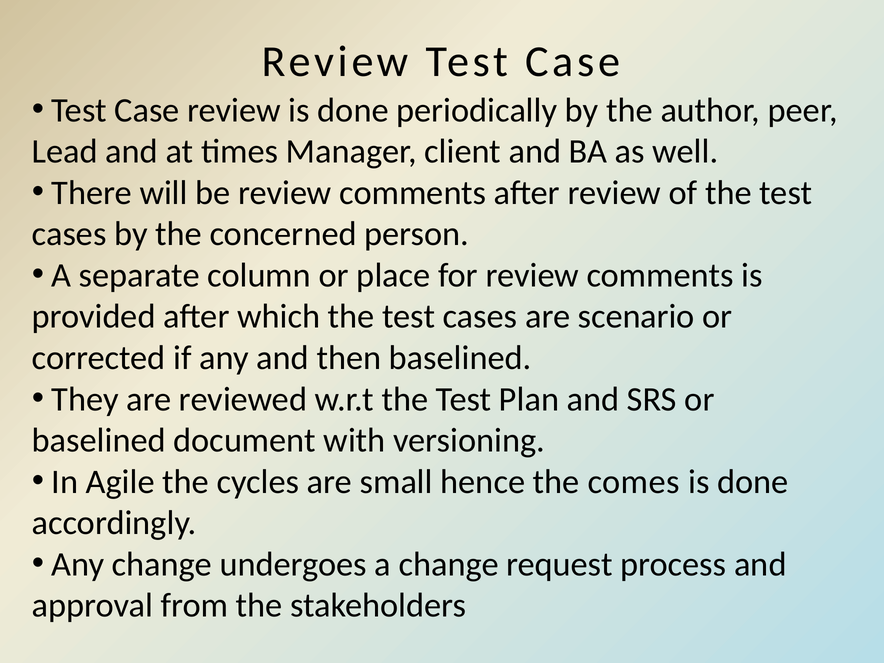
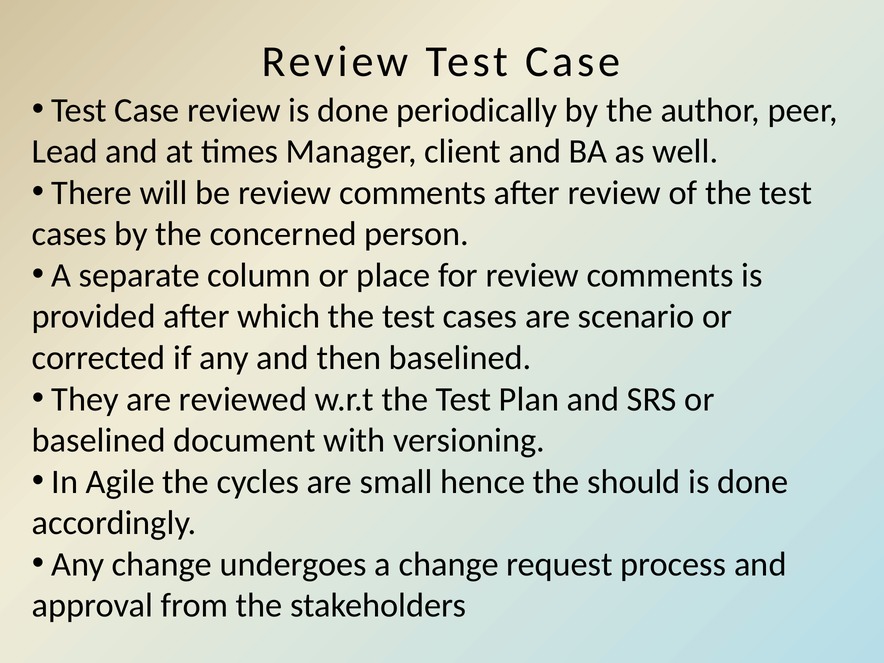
comes: comes -> should (634, 482)
